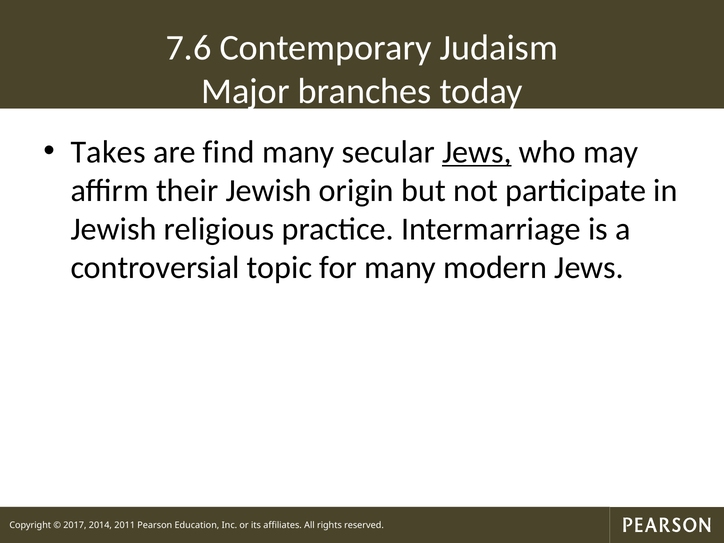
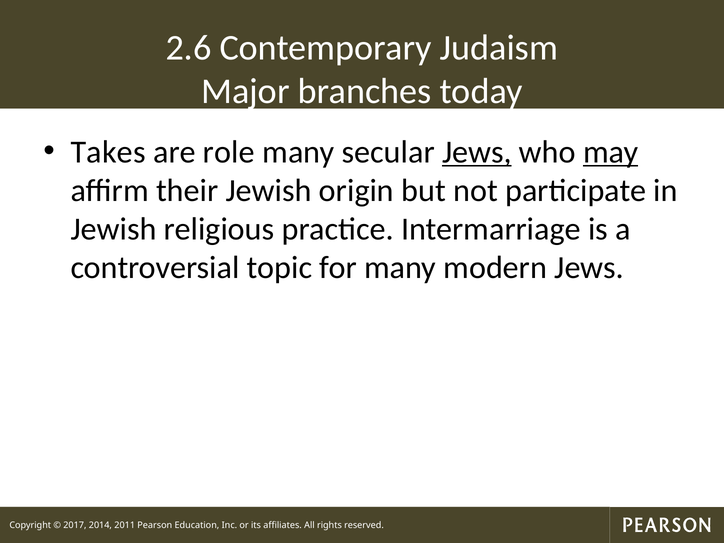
7.6: 7.6 -> 2.6 (189, 48)
find: find -> role (229, 152)
may underline: none -> present (611, 152)
